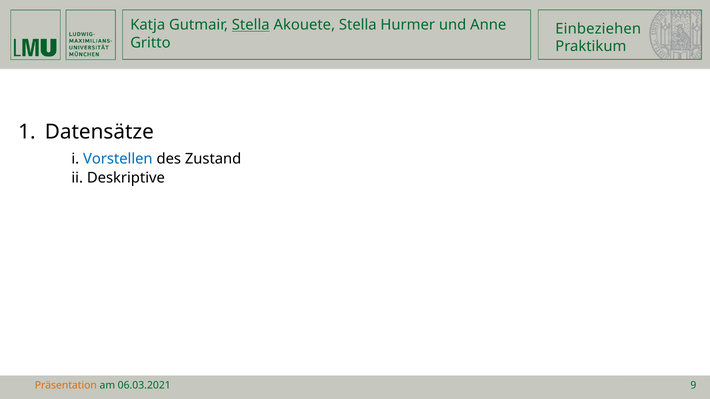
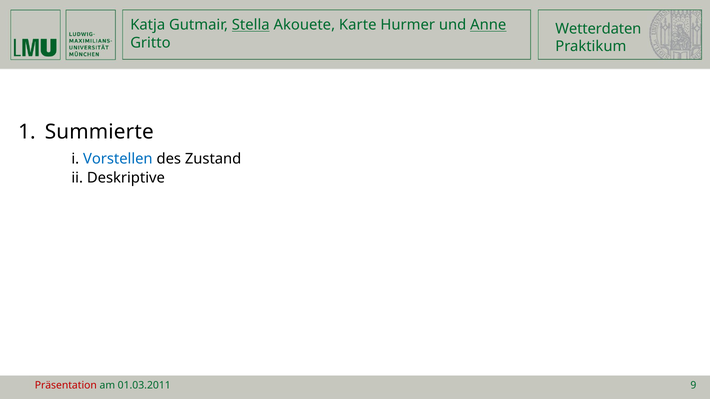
Akouete Stella: Stella -> Karte (358, 25)
Anne underline: none -> present (488, 25)
Einbeziehen: Einbeziehen -> Wetterdaten (598, 29)
Datensätze: Datensätze -> Summierte (99, 132)
Präsentation colour: orange -> red (66, 386)
06.03.2021: 06.03.2021 -> 01.03.2011 (144, 386)
